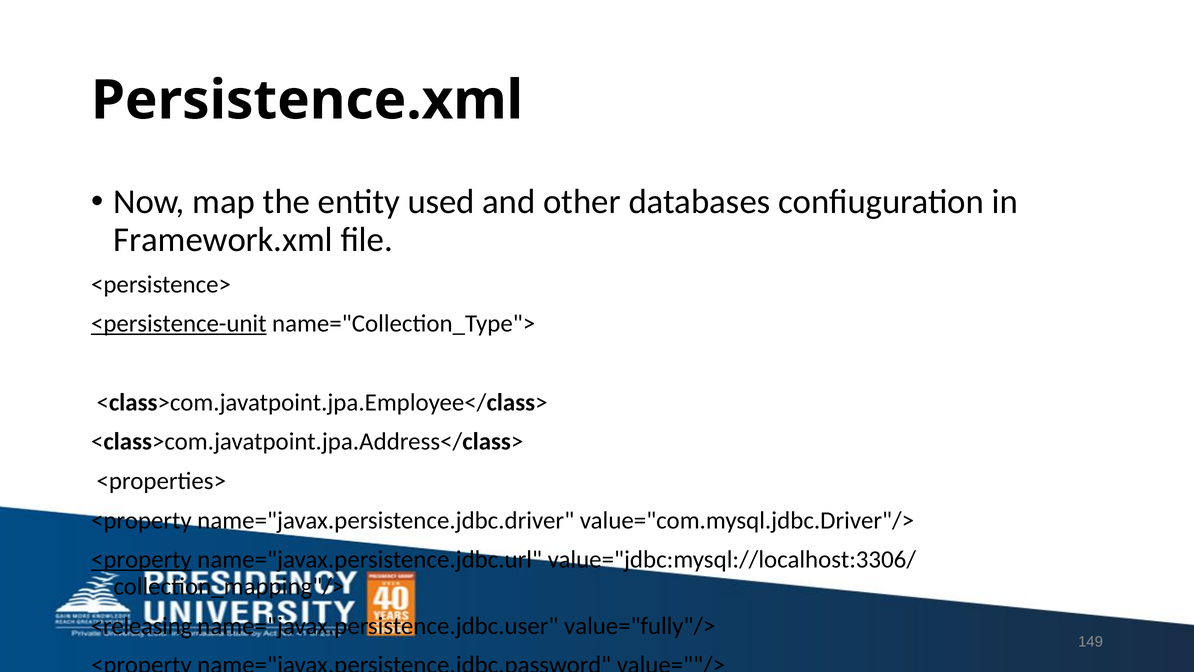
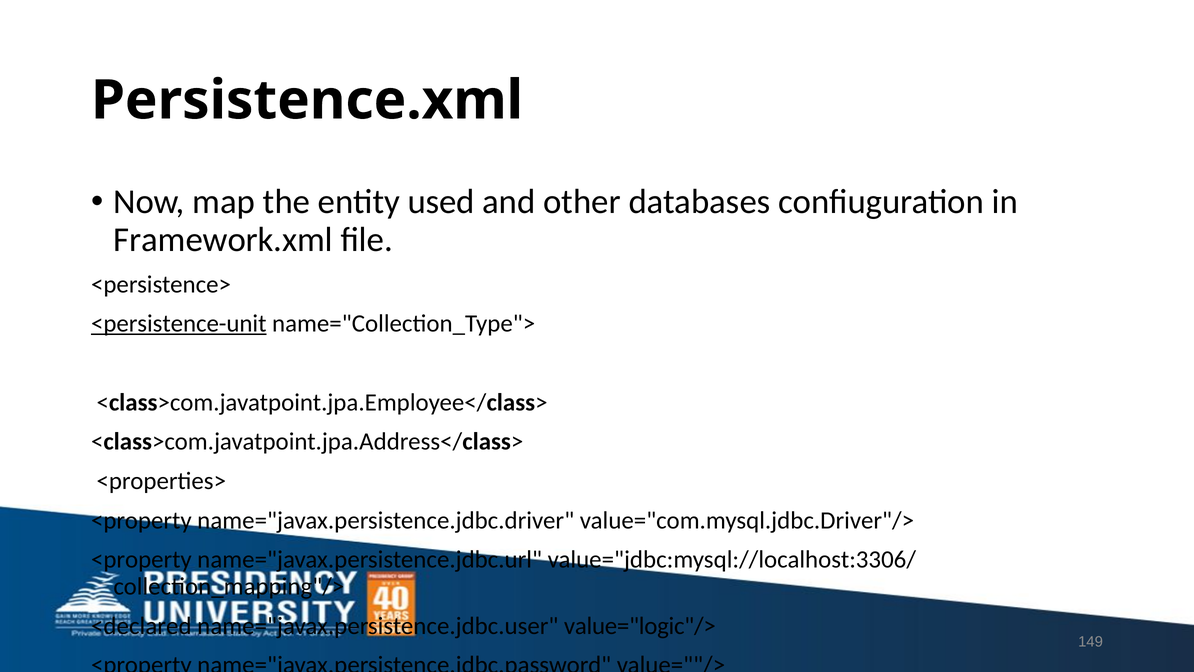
<property underline: present -> none (141, 559)
<releasing: <releasing -> <declared (141, 626)
value="fully"/>: value="fully"/> -> value="logic"/> (640, 626)
